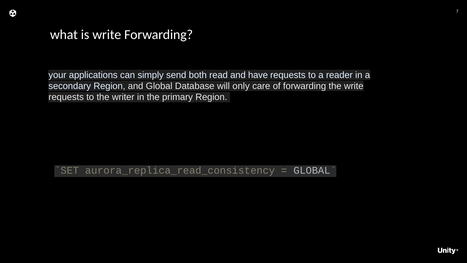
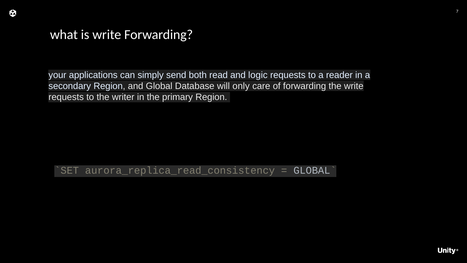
have: have -> logic (258, 75)
